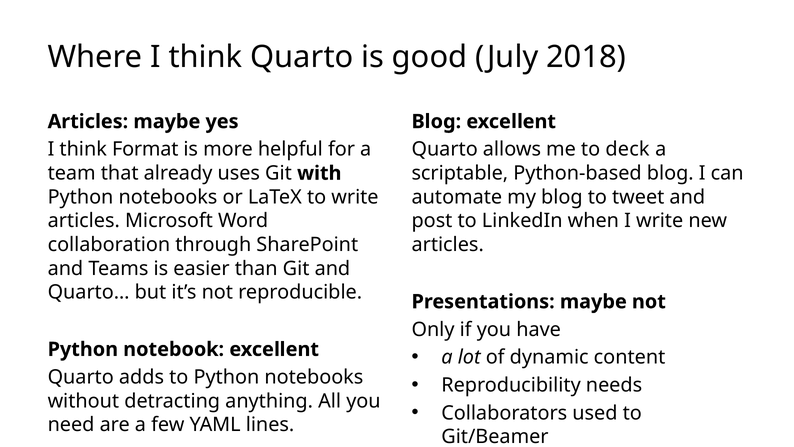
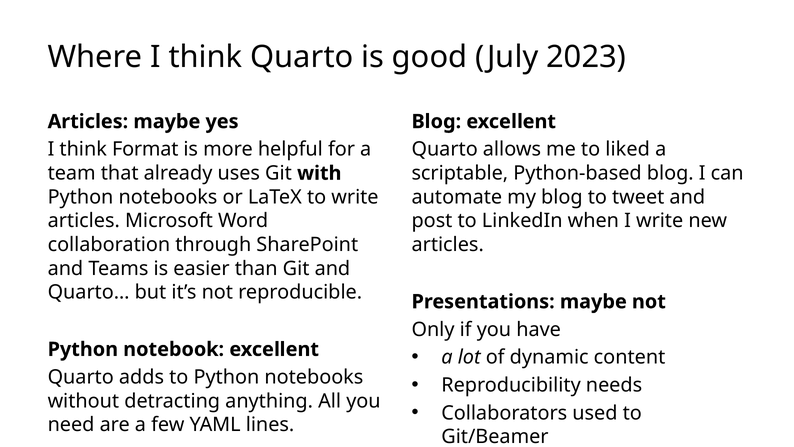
2018: 2018 -> 2023 (586, 57)
deck: deck -> liked (628, 149)
